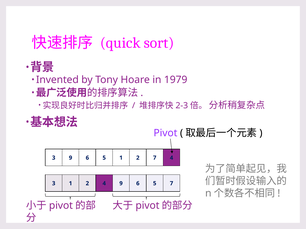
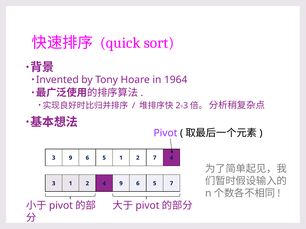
1979: 1979 -> 1964 (176, 80)
